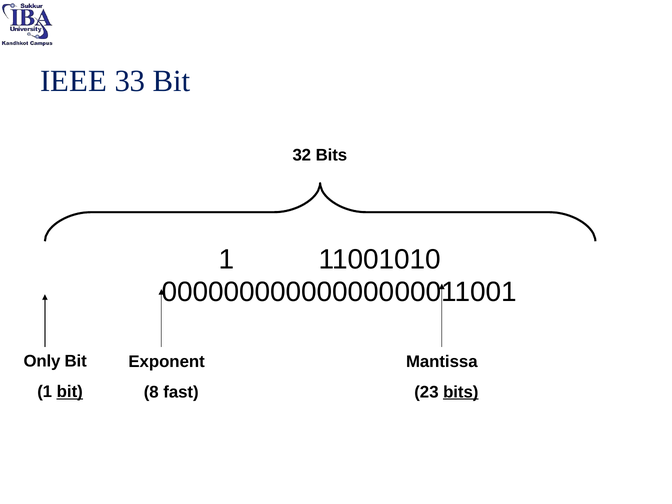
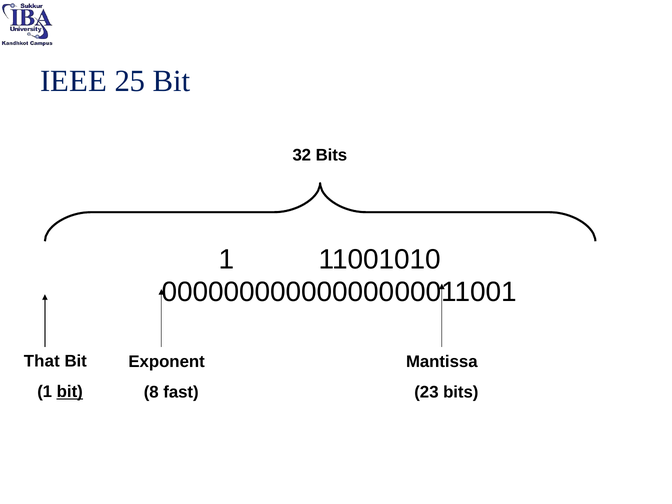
33: 33 -> 25 (130, 81)
Only: Only -> That (42, 361)
bits underline: present -> none (461, 392)
